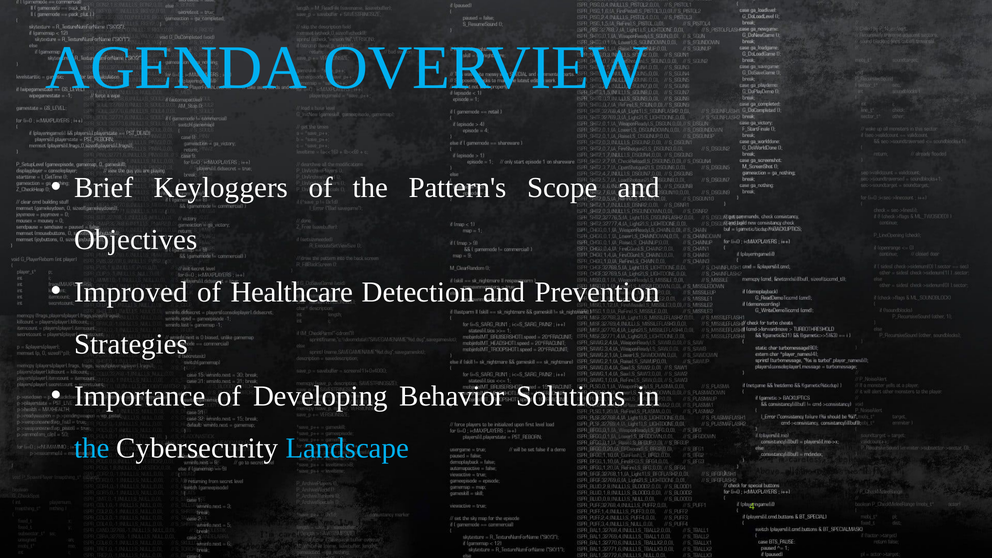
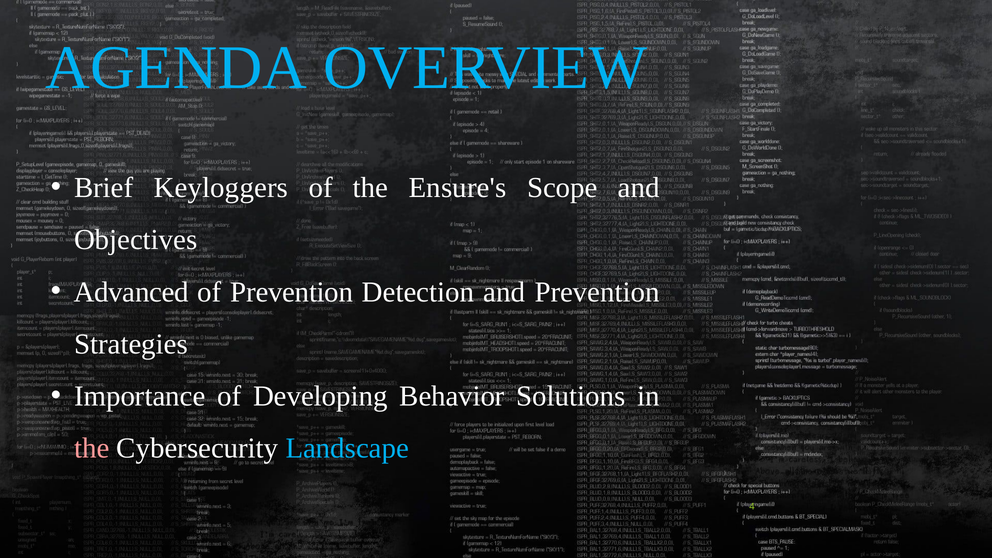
Pattern's: Pattern's -> Ensure's (458, 188)
Improved: Improved -> Advanced (131, 292)
of Healthcare: Healthcare -> Prevention (292, 292)
the colour: light blue -> pink (92, 448)
